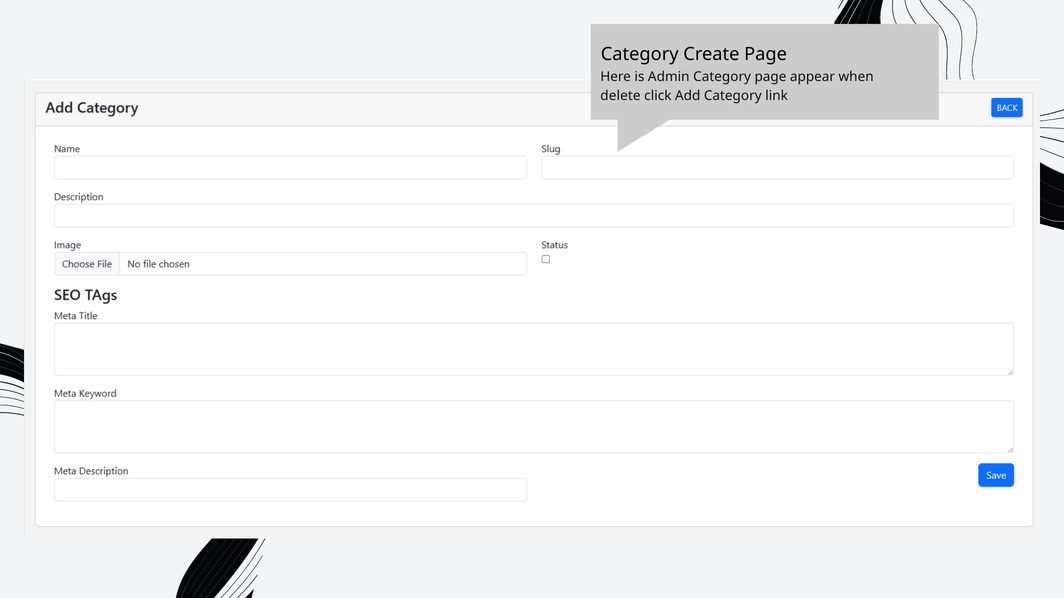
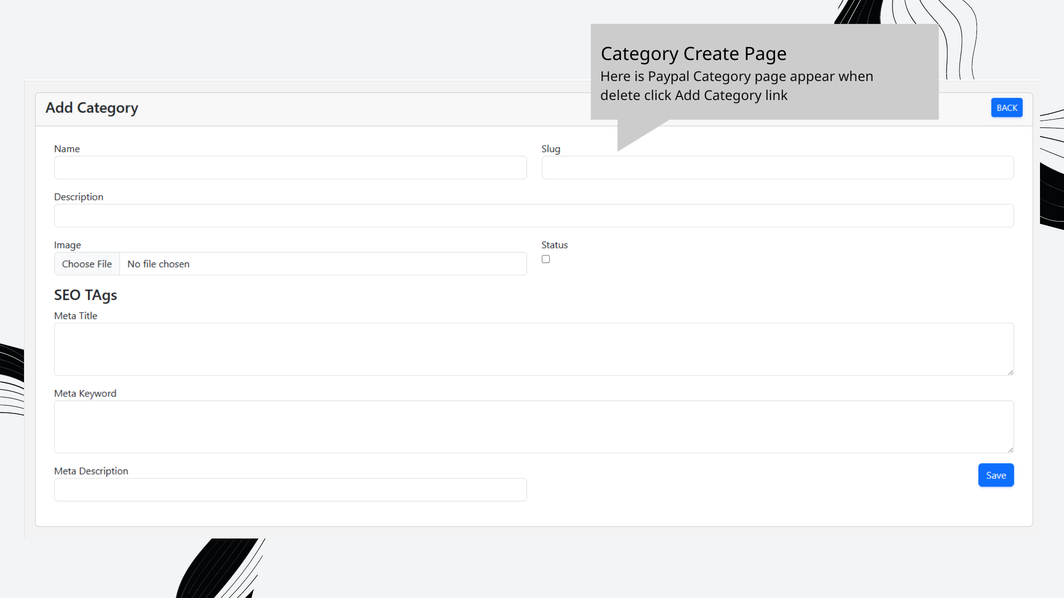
Admin: Admin -> Paypal (669, 77)
